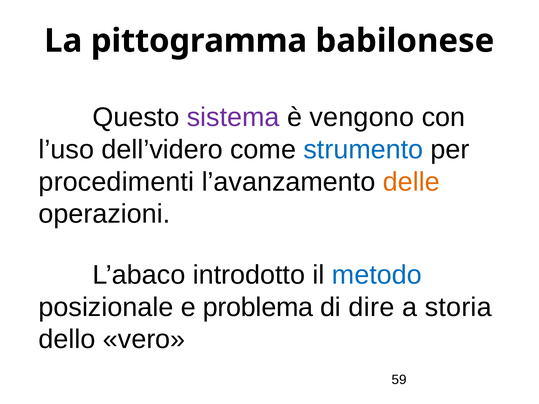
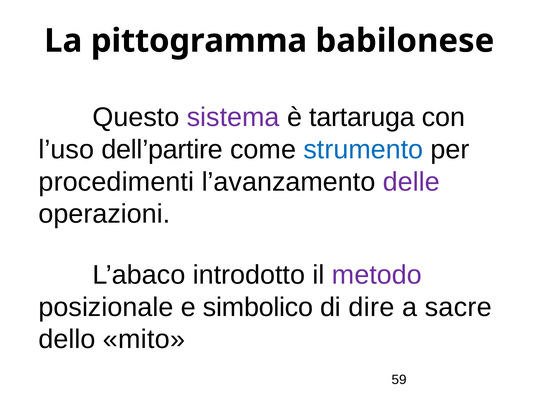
vengono: vengono -> tartaruga (362, 117)
dell’videro: dell’videro -> dell’partire (162, 150)
delle colour: orange -> purple (411, 182)
metodo colour: blue -> purple (377, 275)
problema: problema -> simbolico (258, 307)
storia: storia -> sacre (458, 307)
vero: vero -> mito (144, 340)
